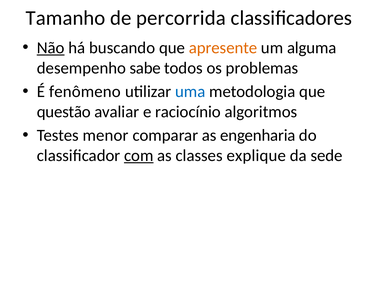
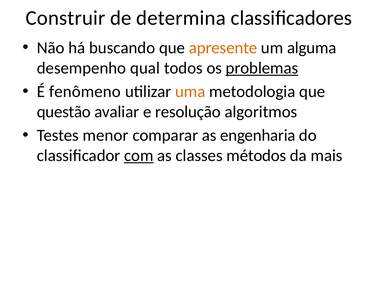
Tamanho: Tamanho -> Construir (65, 18)
percorrida: percorrida -> determina (181, 18)
Não underline: present -> none (51, 48)
sabe: sabe -> qual (145, 68)
problemas underline: none -> present (262, 68)
uma colour: blue -> orange (190, 91)
raciocínio: raciocínio -> resolução (188, 112)
explique: explique -> métodos (256, 155)
sede: sede -> mais (327, 155)
